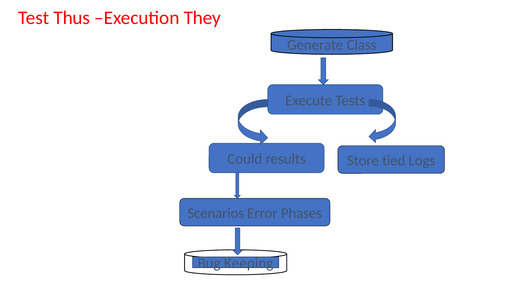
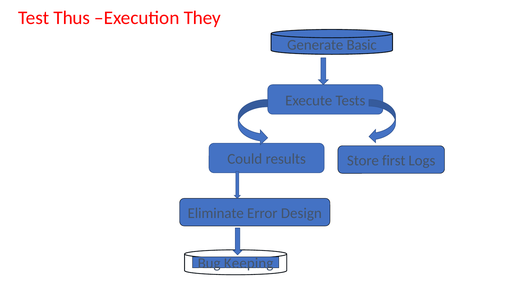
Class: Class -> Basic (362, 45)
tied: tied -> first (394, 160)
Scenarios: Scenarios -> Eliminate (216, 213)
Phases: Phases -> Design (301, 213)
